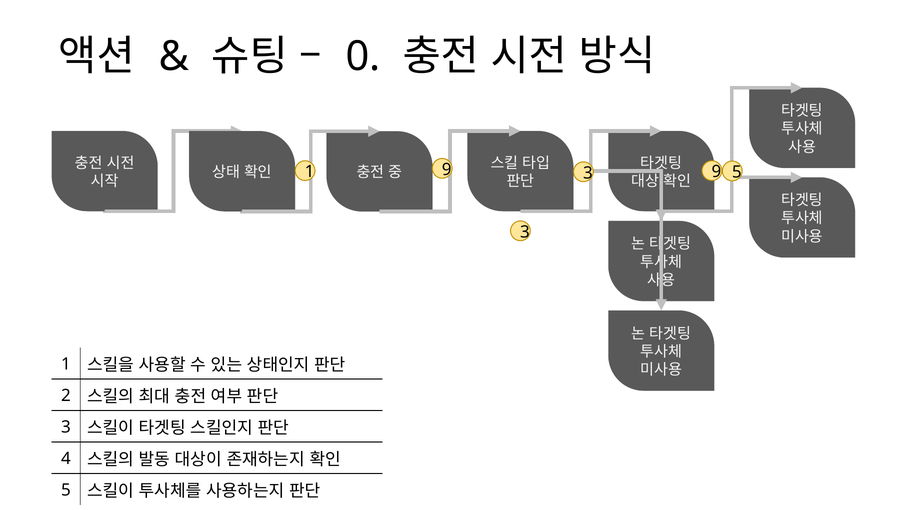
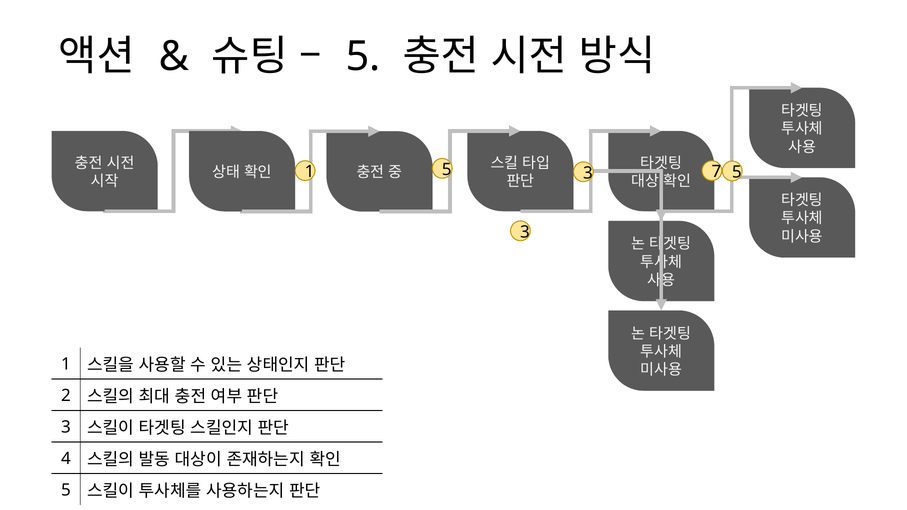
0: 0 -> 5 (363, 56)
3 9: 9 -> 7 (716, 172)
1 9: 9 -> 5 (447, 170)
